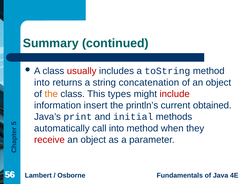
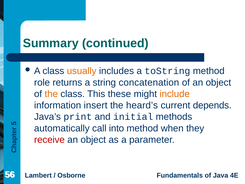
usually colour: red -> orange (82, 71)
into: into -> role (42, 82)
types: types -> these (119, 94)
include colour: red -> orange (175, 94)
println’s: println’s -> heard’s (142, 105)
obtained: obtained -> depends (212, 105)
